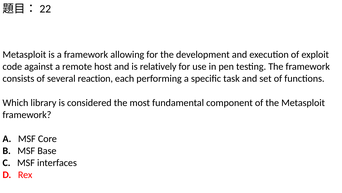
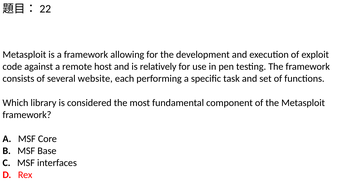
reaction: reaction -> website (95, 78)
